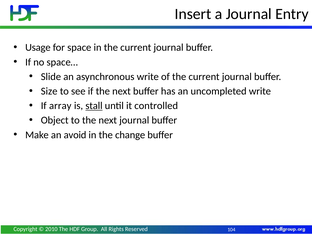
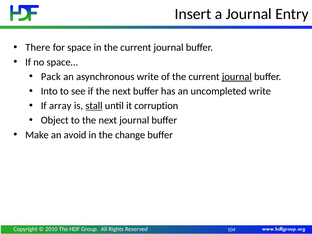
Usage: Usage -> There (38, 48)
Slide: Slide -> Pack (51, 77)
journal underline: none -> present (237, 77)
Size: Size -> Into (49, 91)
controlled: controlled -> corruption (156, 106)
